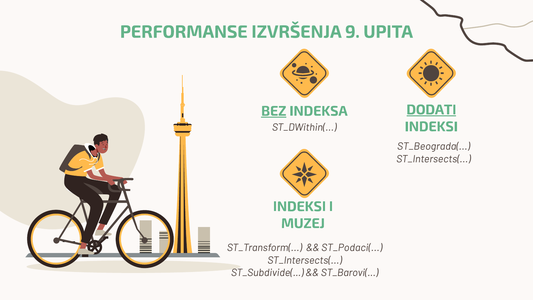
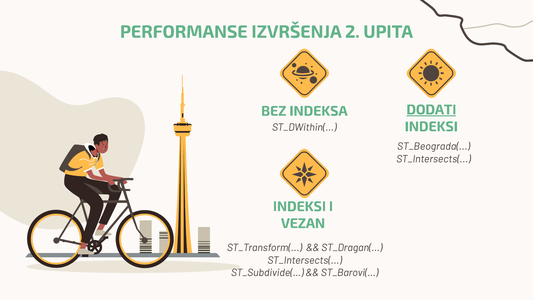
9: 9 -> 2 (352, 32)
BEZ underline: present -> none (274, 111)
MUZEJ: MUZEJ -> VEZAN (303, 223)
ST_Podaci(: ST_Podaci( -> ST_Dragan( (352, 248)
